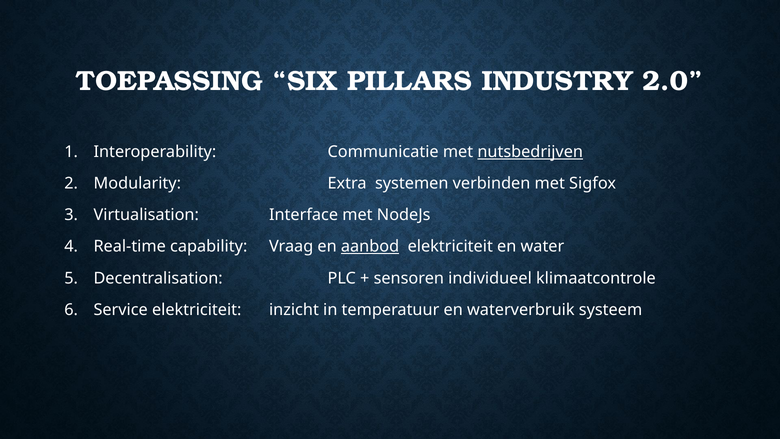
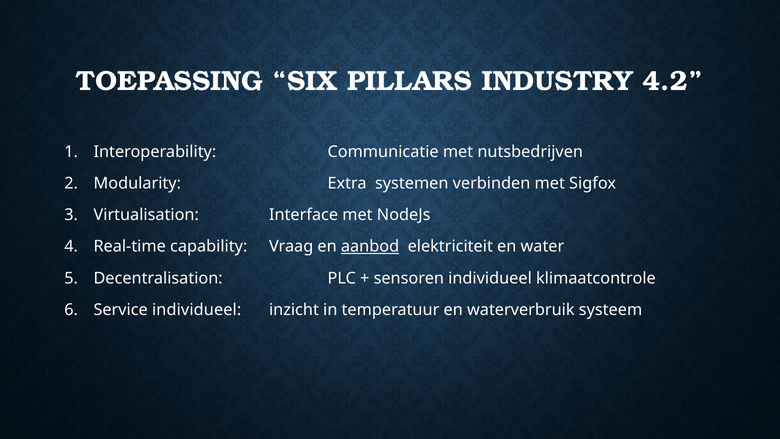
2.0: 2.0 -> 4.2 (673, 81)
nutsbedrijven underline: present -> none (530, 152)
Service elektriciteit: elektriciteit -> individueel (197, 310)
